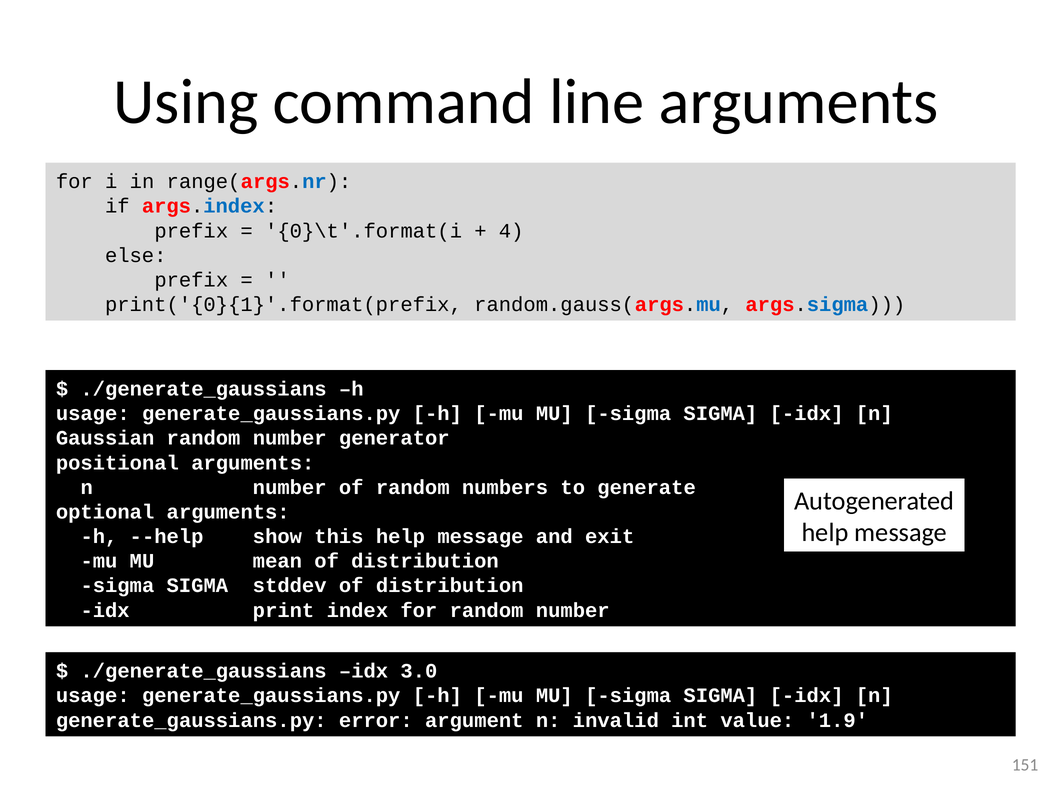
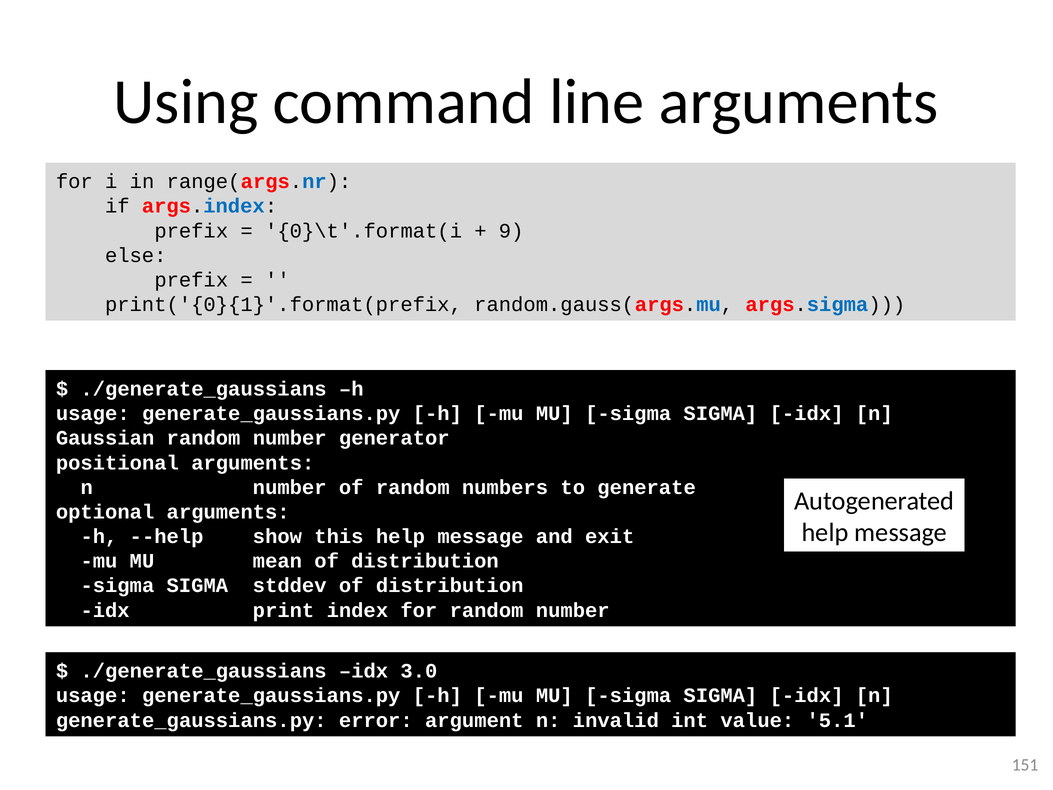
4: 4 -> 9 (511, 231)
1.9: 1.9 -> 5.1 (837, 720)
